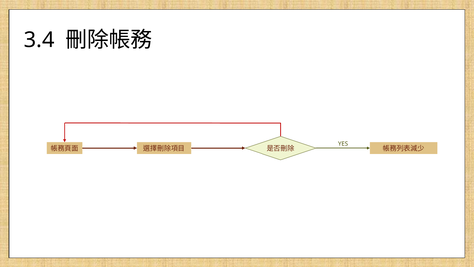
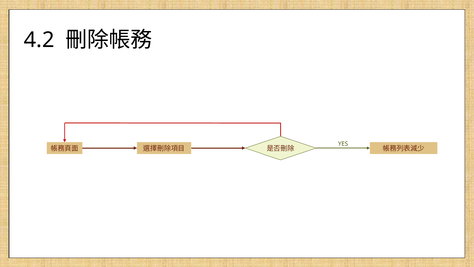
3.4: 3.4 -> 4.2 (39, 40)
